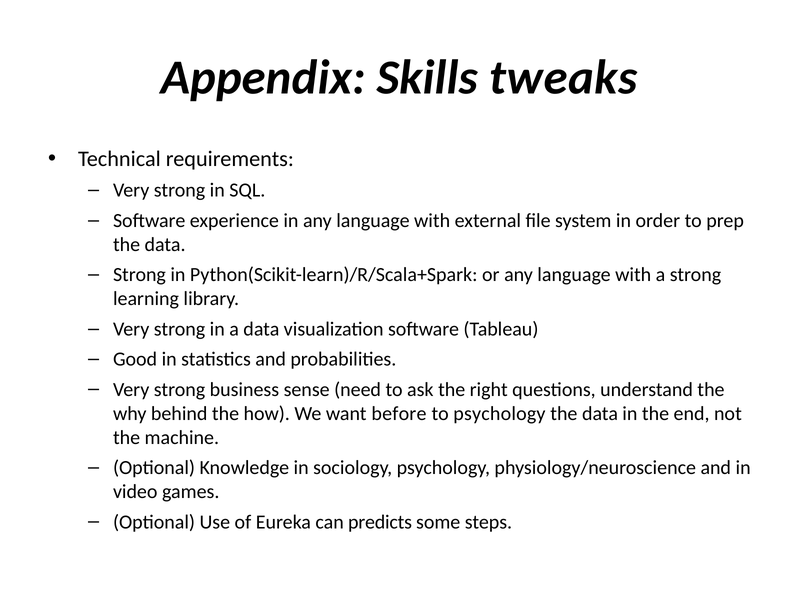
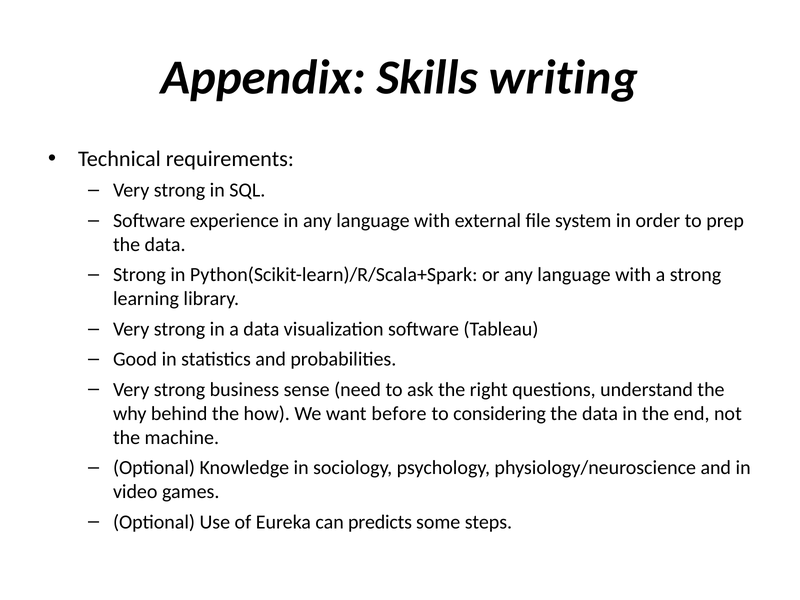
tweaks: tweaks -> writing (563, 77)
to psychology: psychology -> considering (500, 413)
